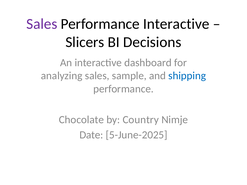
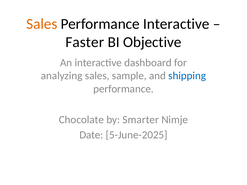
Sales colour: purple -> orange (42, 24)
Slicers: Slicers -> Faster (85, 42)
Decisions: Decisions -> Objective (152, 42)
Country: Country -> Smarter (141, 120)
